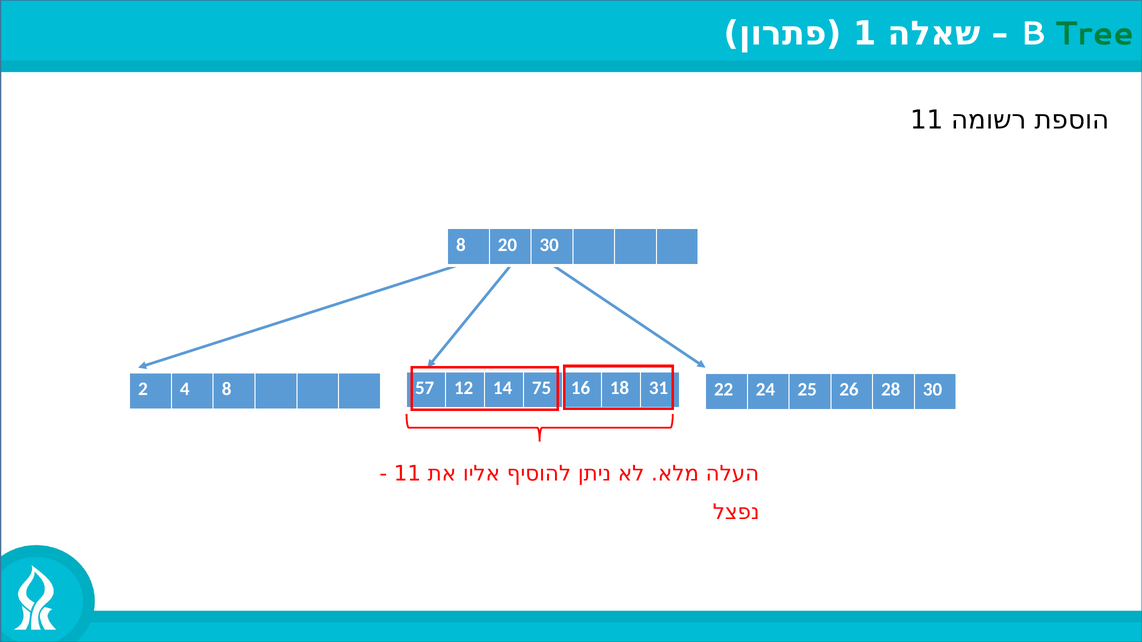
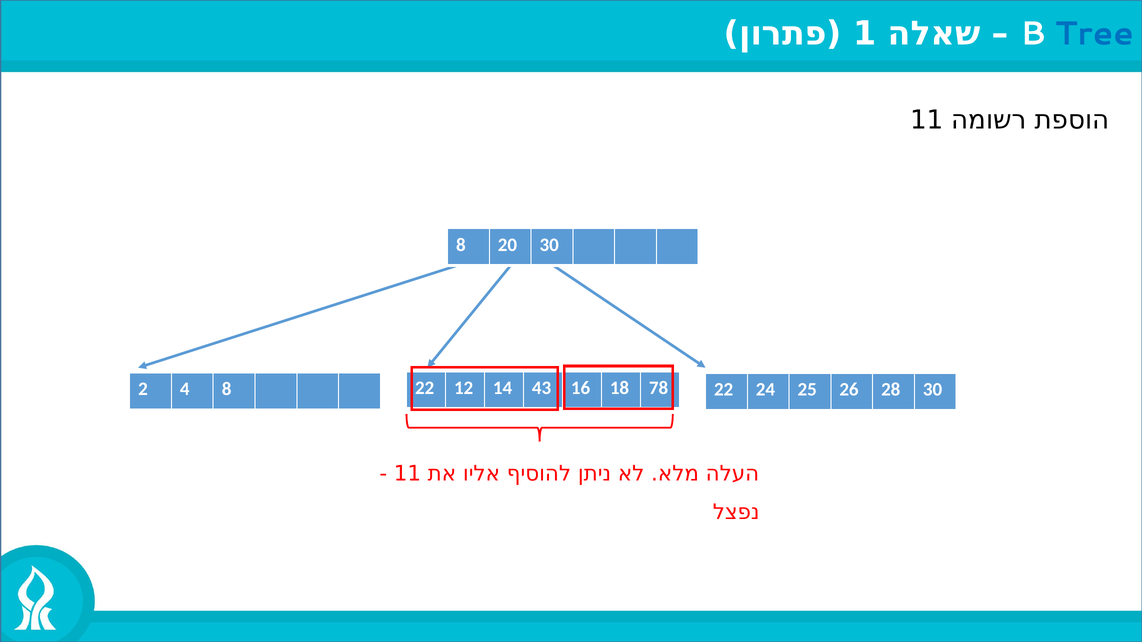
Tree colour: green -> blue (1094, 34)
8 57: 57 -> 22 (425, 388)
75: 75 -> 43 (542, 388)
31: 31 -> 78 (659, 388)
